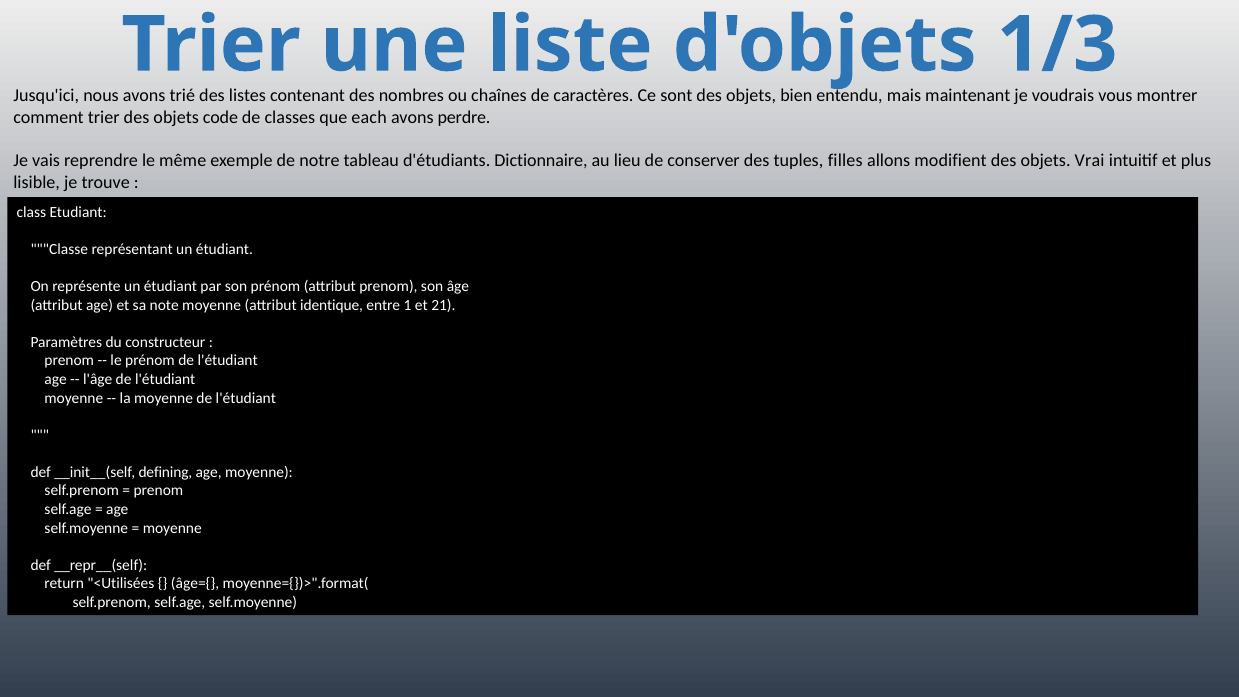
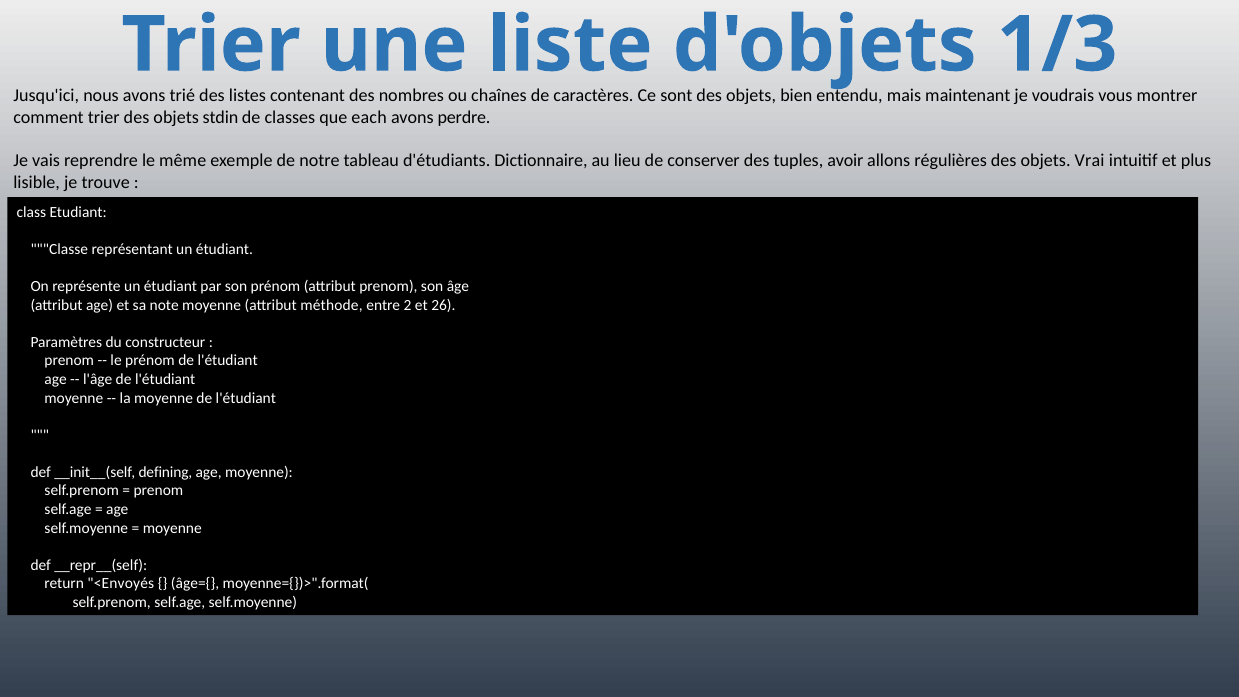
code: code -> stdin (220, 117)
filles: filles -> avoir (845, 161)
modifient: modifient -> régulières (951, 161)
identique: identique -> méthode (331, 305)
1: 1 -> 2 (408, 305)
21: 21 -> 26 (443, 305)
<Utilisées: <Utilisées -> <Envoyés (121, 584)
